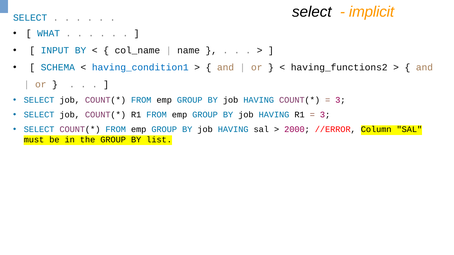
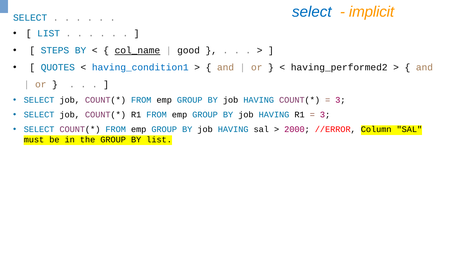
select colour: black -> blue (312, 12)
WHAT: WHAT -> LIST (49, 34)
INPUT: INPUT -> STEPS (55, 51)
col_name underline: none -> present (137, 51)
name: name -> good (189, 51)
SCHEMA: SCHEMA -> QUOTES (58, 68)
having_functions2: having_functions2 -> having_performed2 (339, 68)
